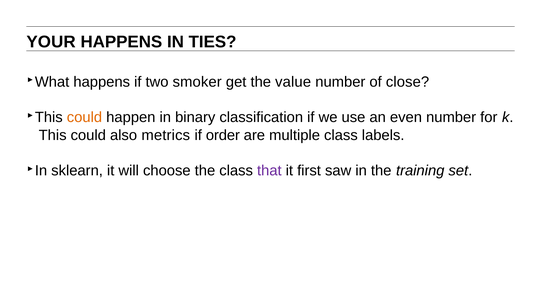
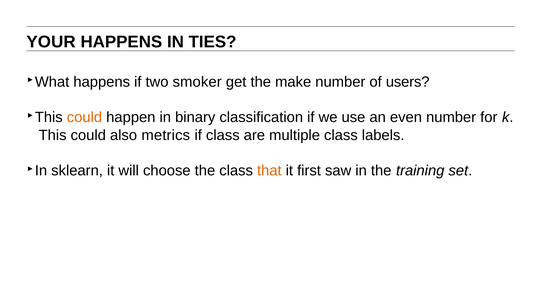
value: value -> make (293, 82)
close: close -> users (408, 82)
if order: order -> class (223, 135)
that colour: purple -> orange (269, 171)
